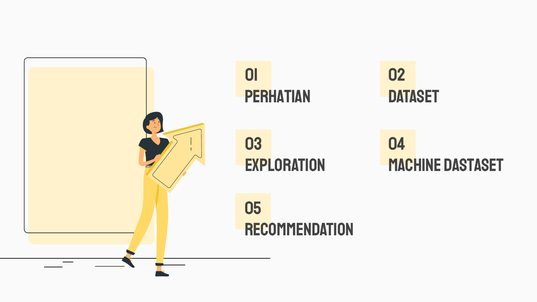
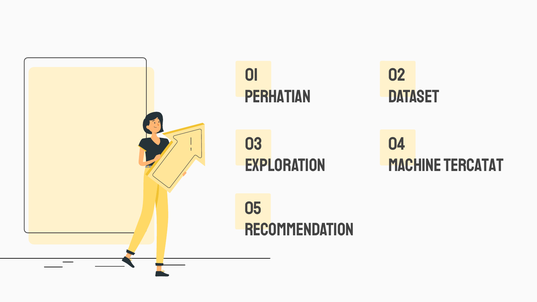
DASTASET: DASTASET -> TERCATAT (474, 165)
